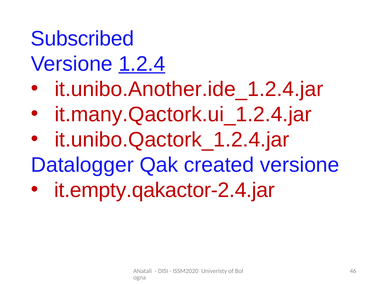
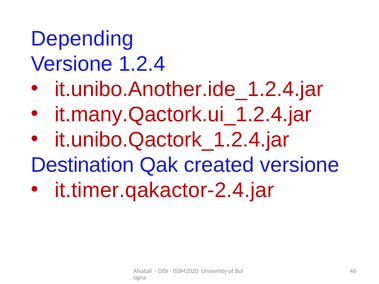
Subscribed: Subscribed -> Depending (82, 39)
1.2.4 underline: present -> none (142, 64)
Datalogger: Datalogger -> Destination (82, 165)
it.empty.qakactor-2.4.jar: it.empty.qakactor-2.4.jar -> it.timer.qakactor-2.4.jar (164, 190)
